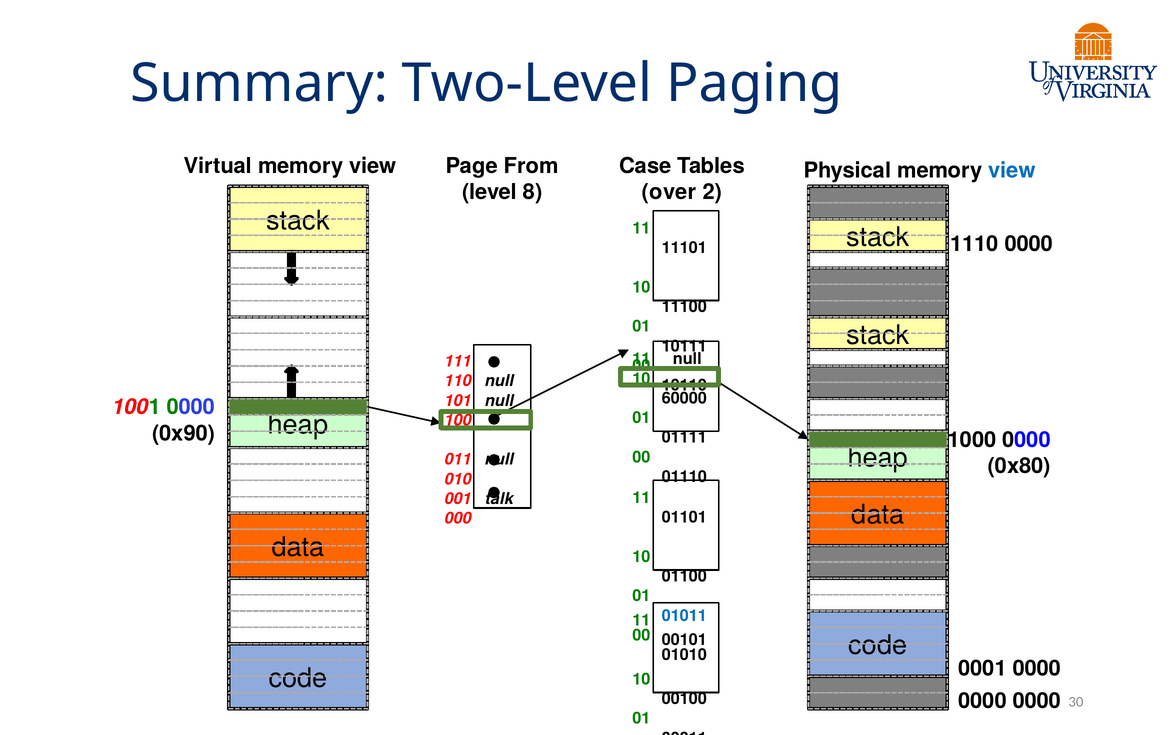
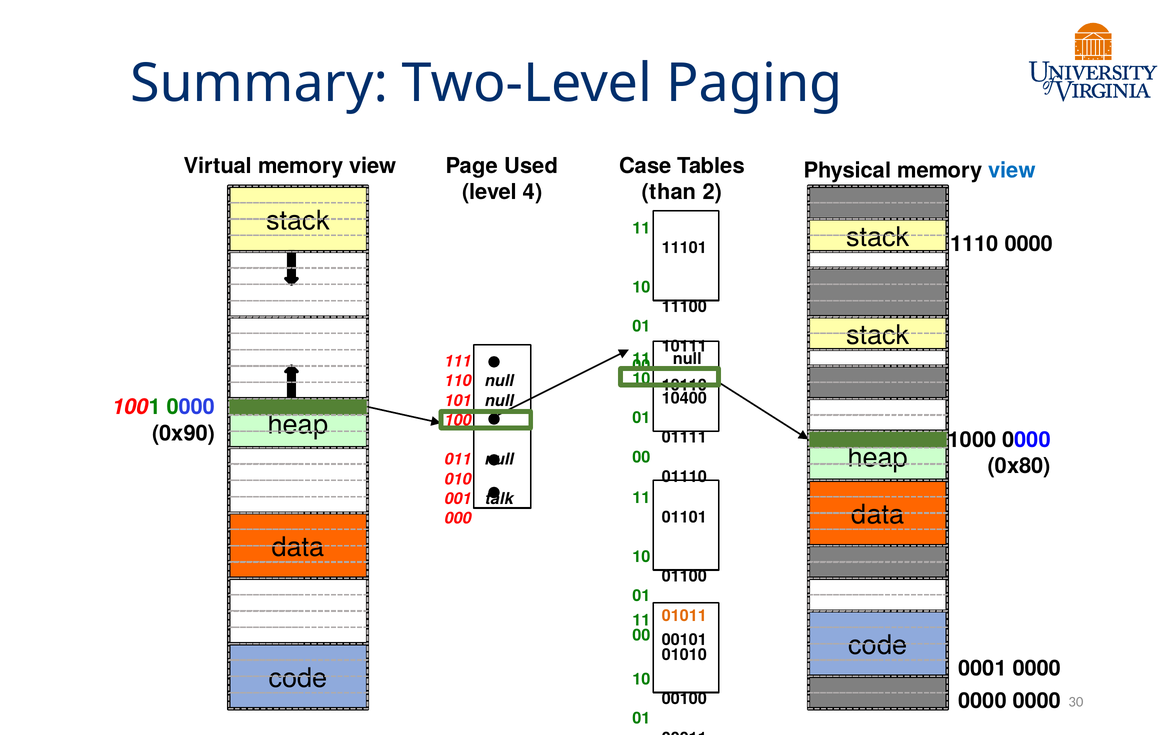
From: From -> Used (531, 166)
8: 8 -> 4 (533, 192)
over: over -> than (669, 192)
60000: 60000 -> 10400 (684, 398)
01011 colour: blue -> orange (684, 616)
